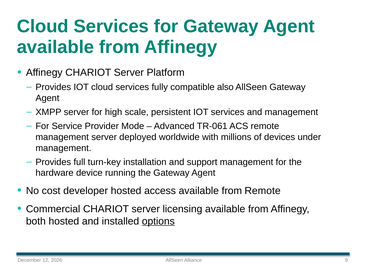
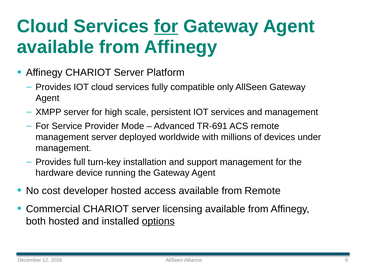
for underline: none -> present (166, 26)
also: also -> only (225, 87)
TR-061: TR-061 -> TR-691 (212, 126)
